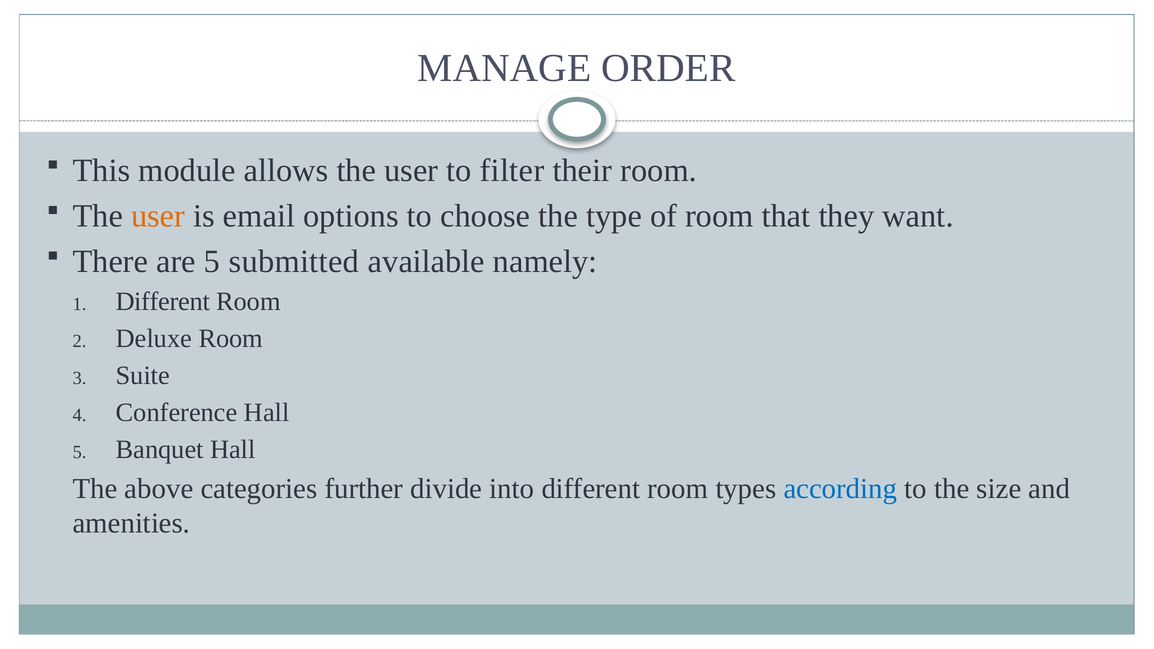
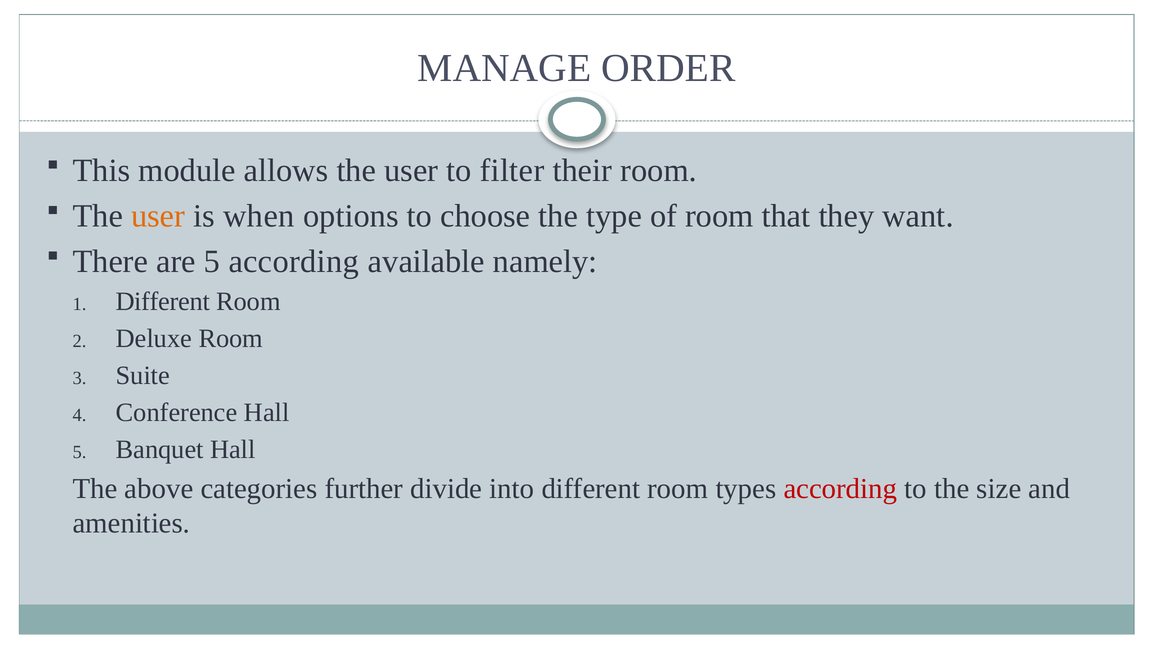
email: email -> when (259, 216)
5 submitted: submitted -> according (294, 262)
according colour: blue -> red (840, 489)
